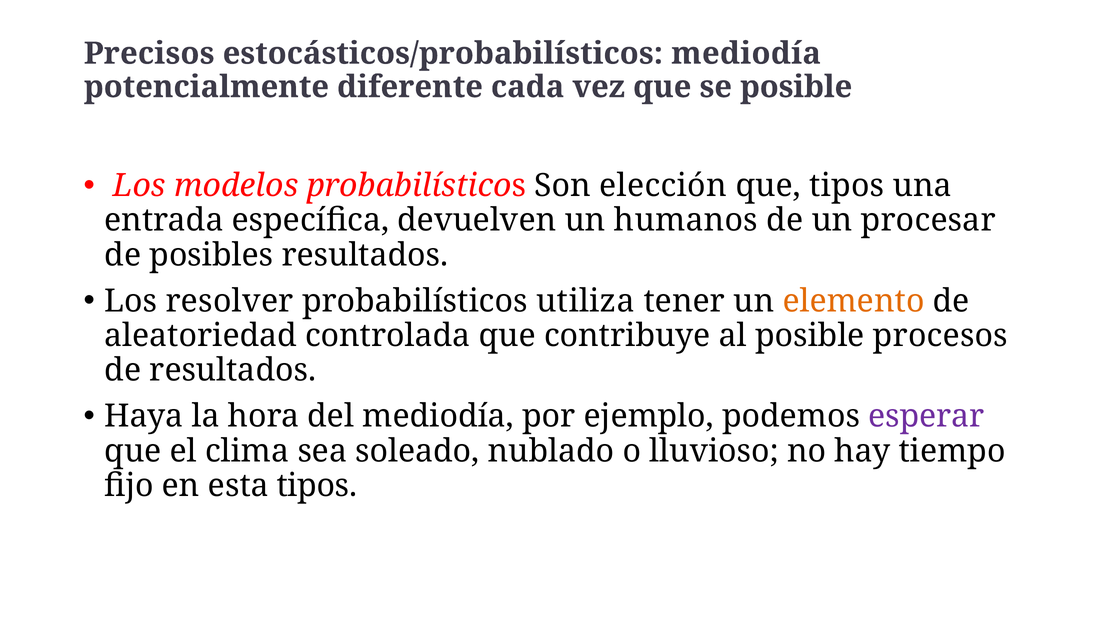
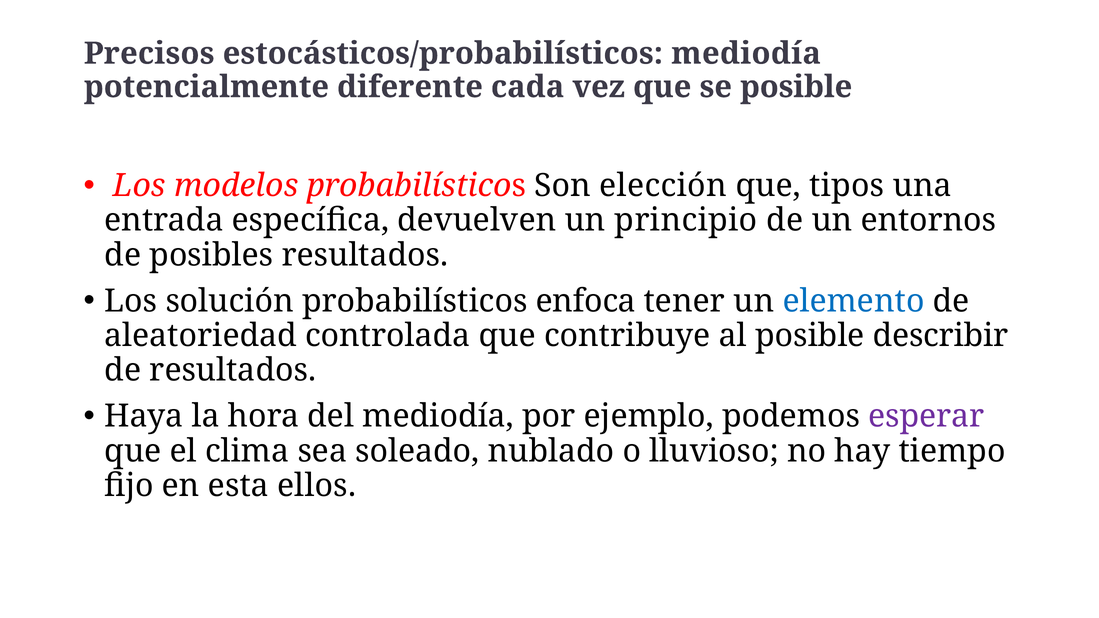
humanos: humanos -> principio (686, 220)
procesar: procesar -> entornos (928, 220)
resolver: resolver -> solución (230, 301)
utiliza: utiliza -> enfoca (586, 301)
elemento colour: orange -> blue (854, 301)
procesos: procesos -> describir (941, 336)
esta tipos: tipos -> ellos (317, 486)
